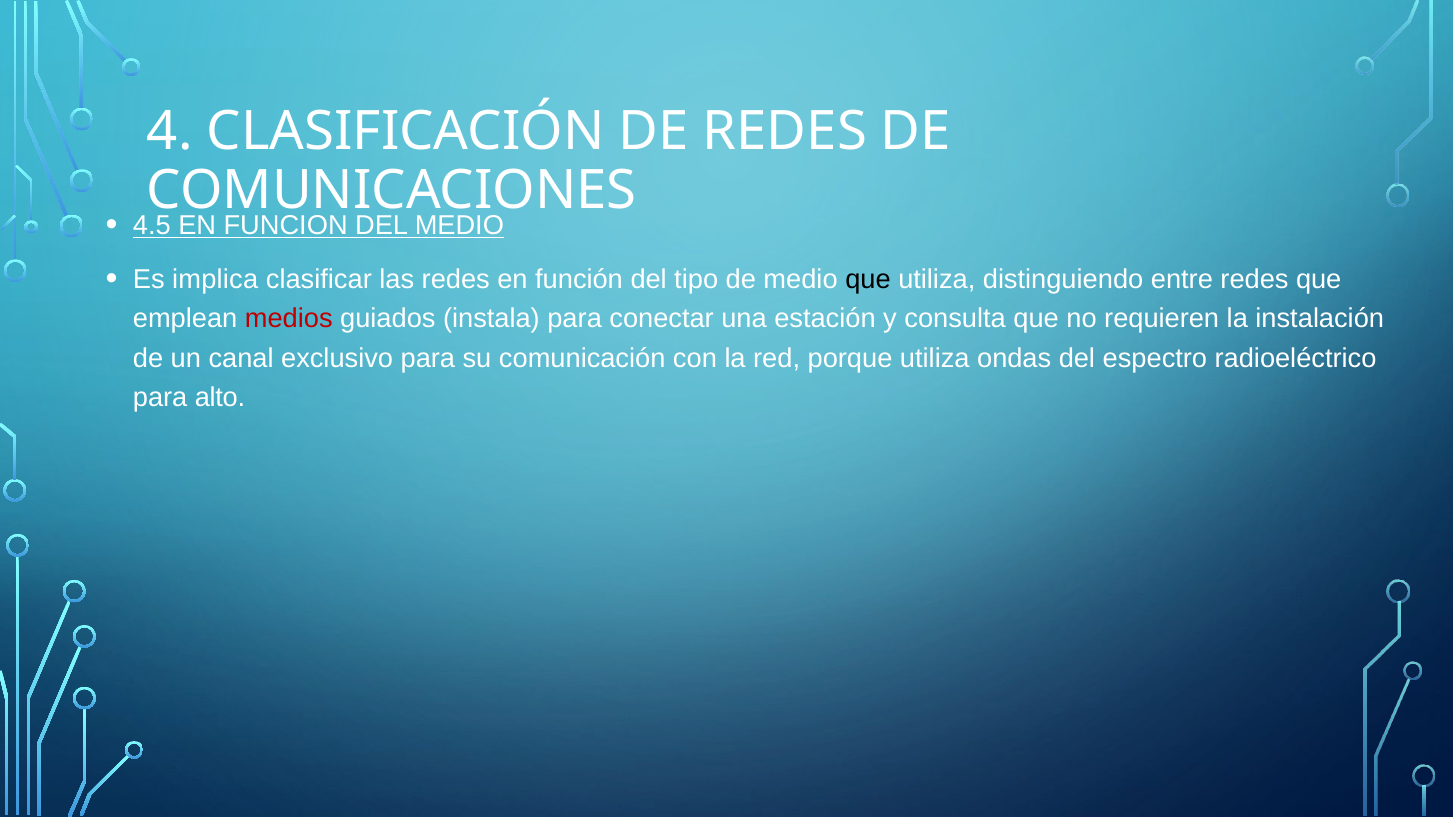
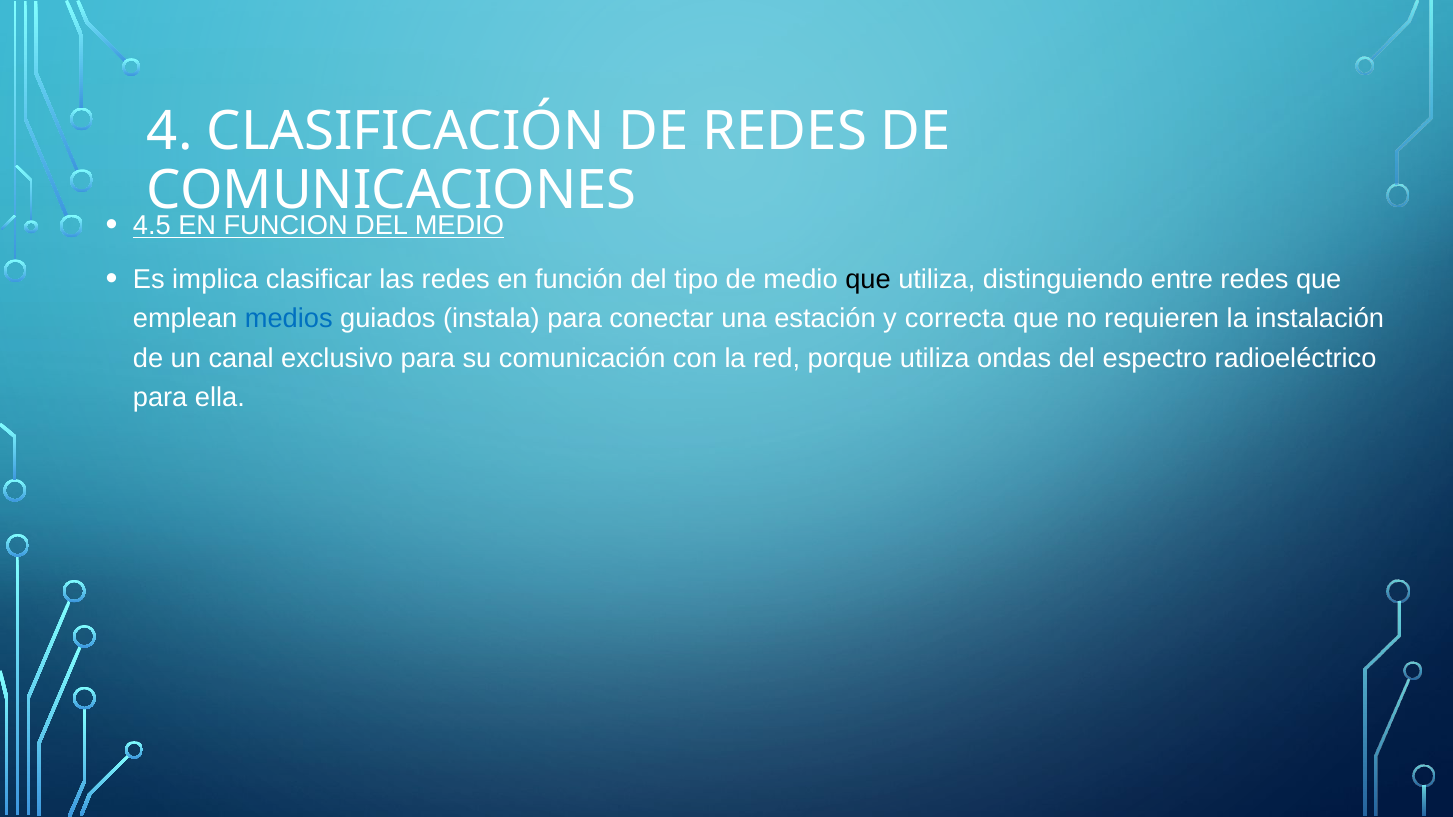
medios colour: red -> blue (289, 319)
consulta: consulta -> correcta (955, 319)
alto: alto -> ella (220, 398)
